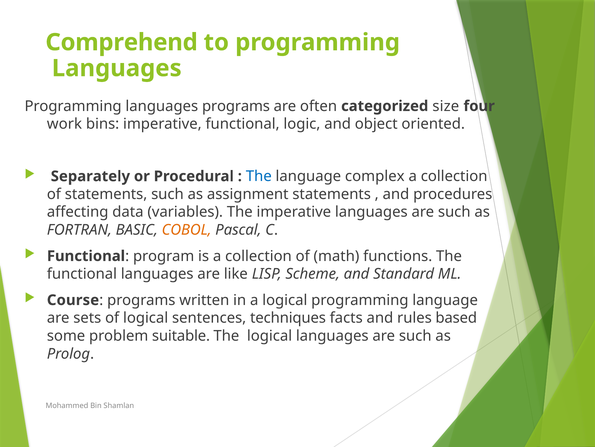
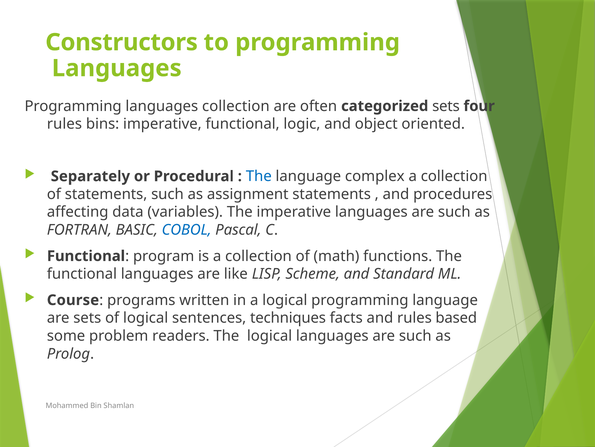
Comprehend: Comprehend -> Constructors (122, 42)
languages programs: programs -> collection (236, 106)
categorized size: size -> sets (446, 106)
work: work -> rules (64, 124)
COBOL colour: orange -> blue (187, 230)
suitable: suitable -> readers (181, 335)
